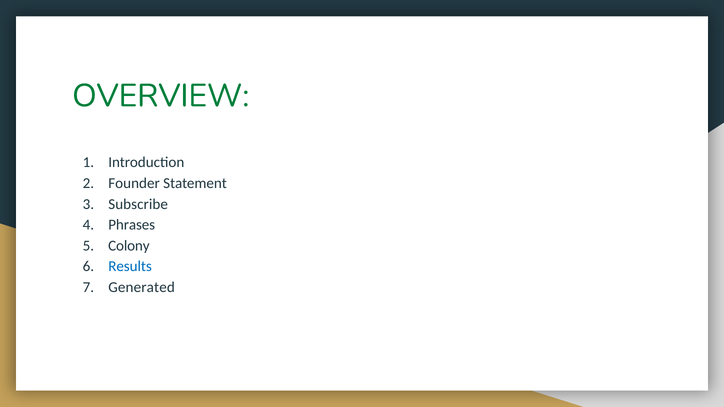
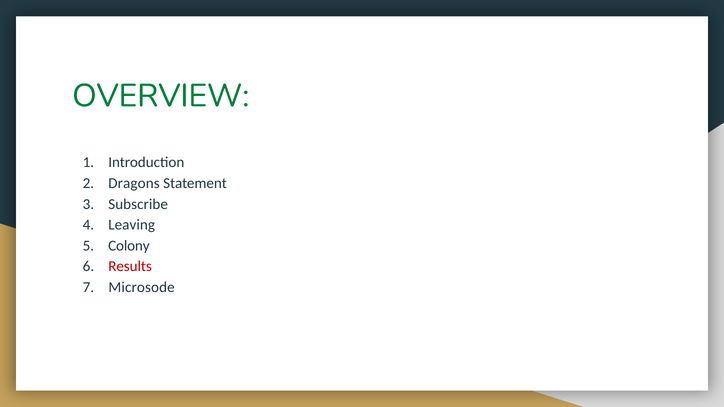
Founder: Founder -> Dragons (134, 183)
Phrases: Phrases -> Leaving (132, 225)
Results colour: blue -> red (130, 267)
Generated: Generated -> Microsode (142, 287)
